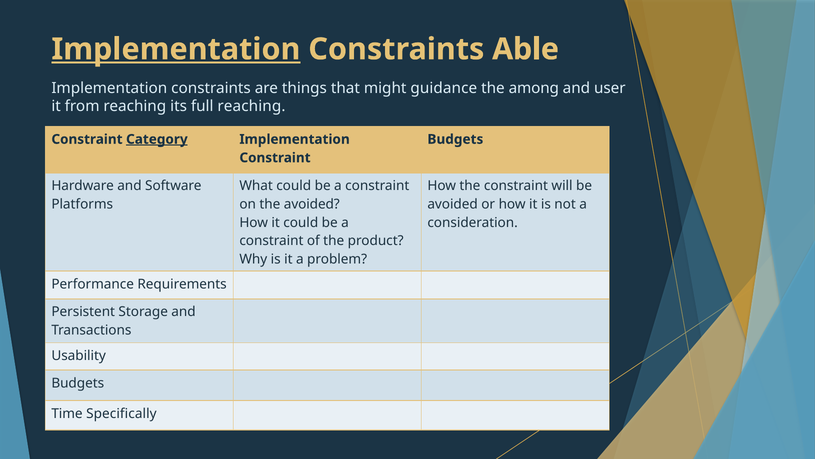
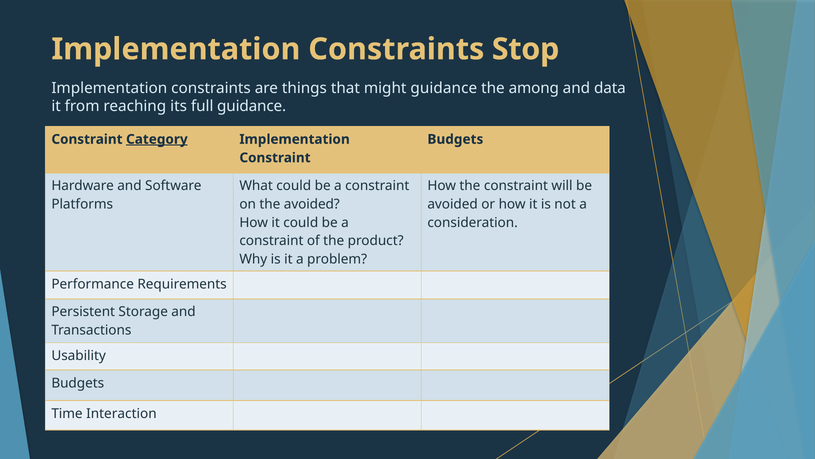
Implementation underline: present -> none (176, 49)
Able: Able -> Stop (526, 49)
user: user -> data (610, 88)
full reaching: reaching -> guidance (252, 106)
Specifically: Specifically -> Interaction (121, 413)
